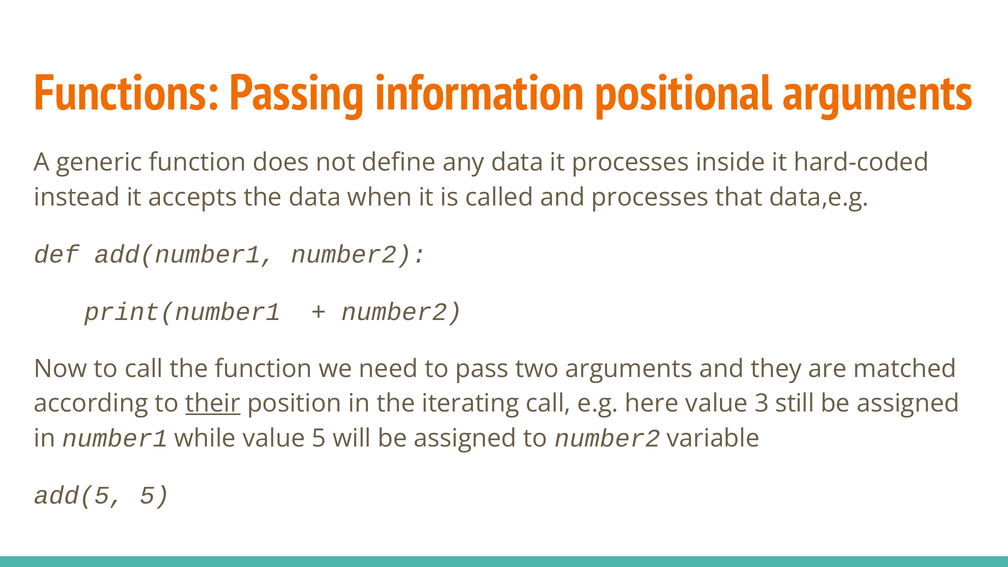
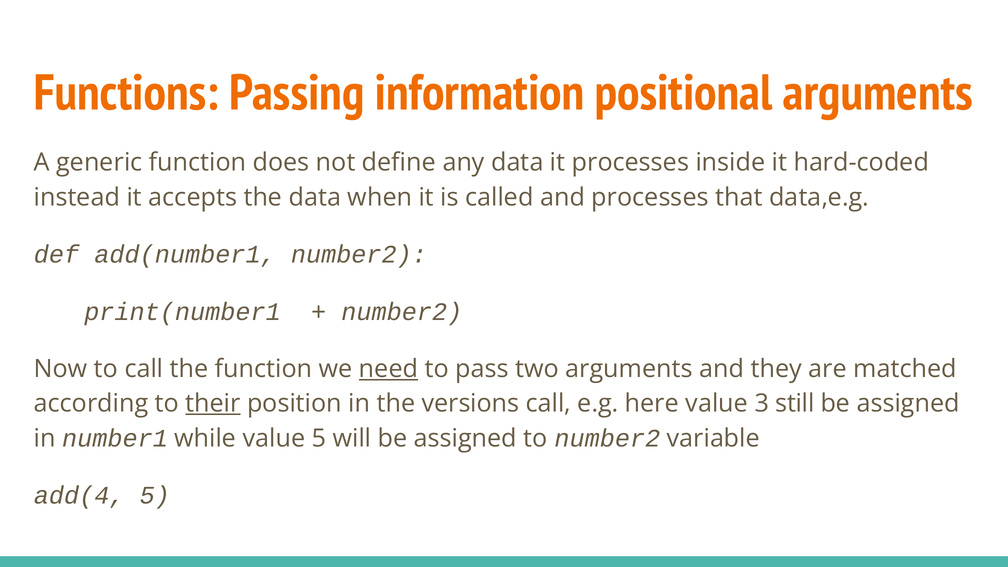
need underline: none -> present (389, 369)
iterating: iterating -> versions (470, 404)
add(5: add(5 -> add(4 (79, 496)
